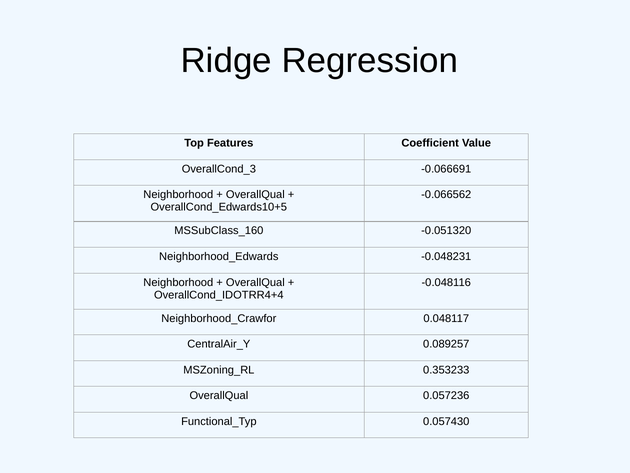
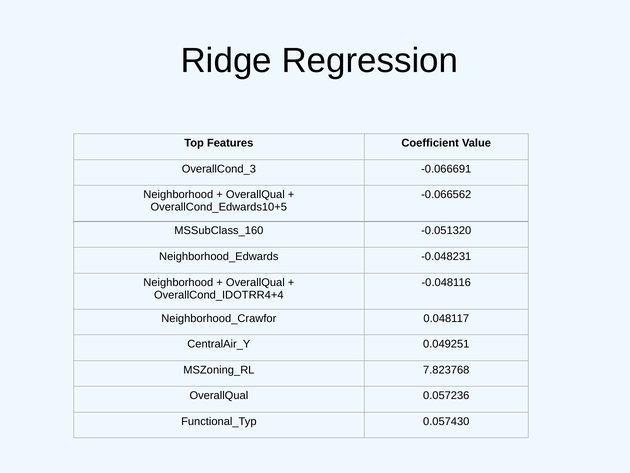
0.089257: 0.089257 -> 0.049251 (446, 344)
0.353233: 0.353233 -> 7.823768 (446, 370)
